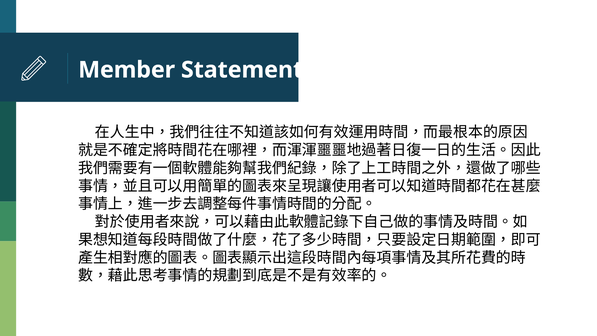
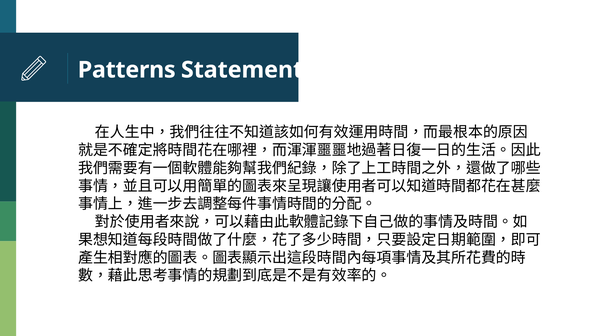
Member: Member -> Patterns (127, 70)
